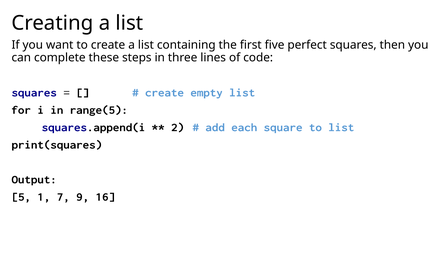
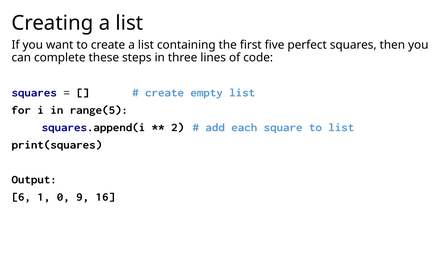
5: 5 -> 6 (21, 197)
7: 7 -> 0 (63, 197)
